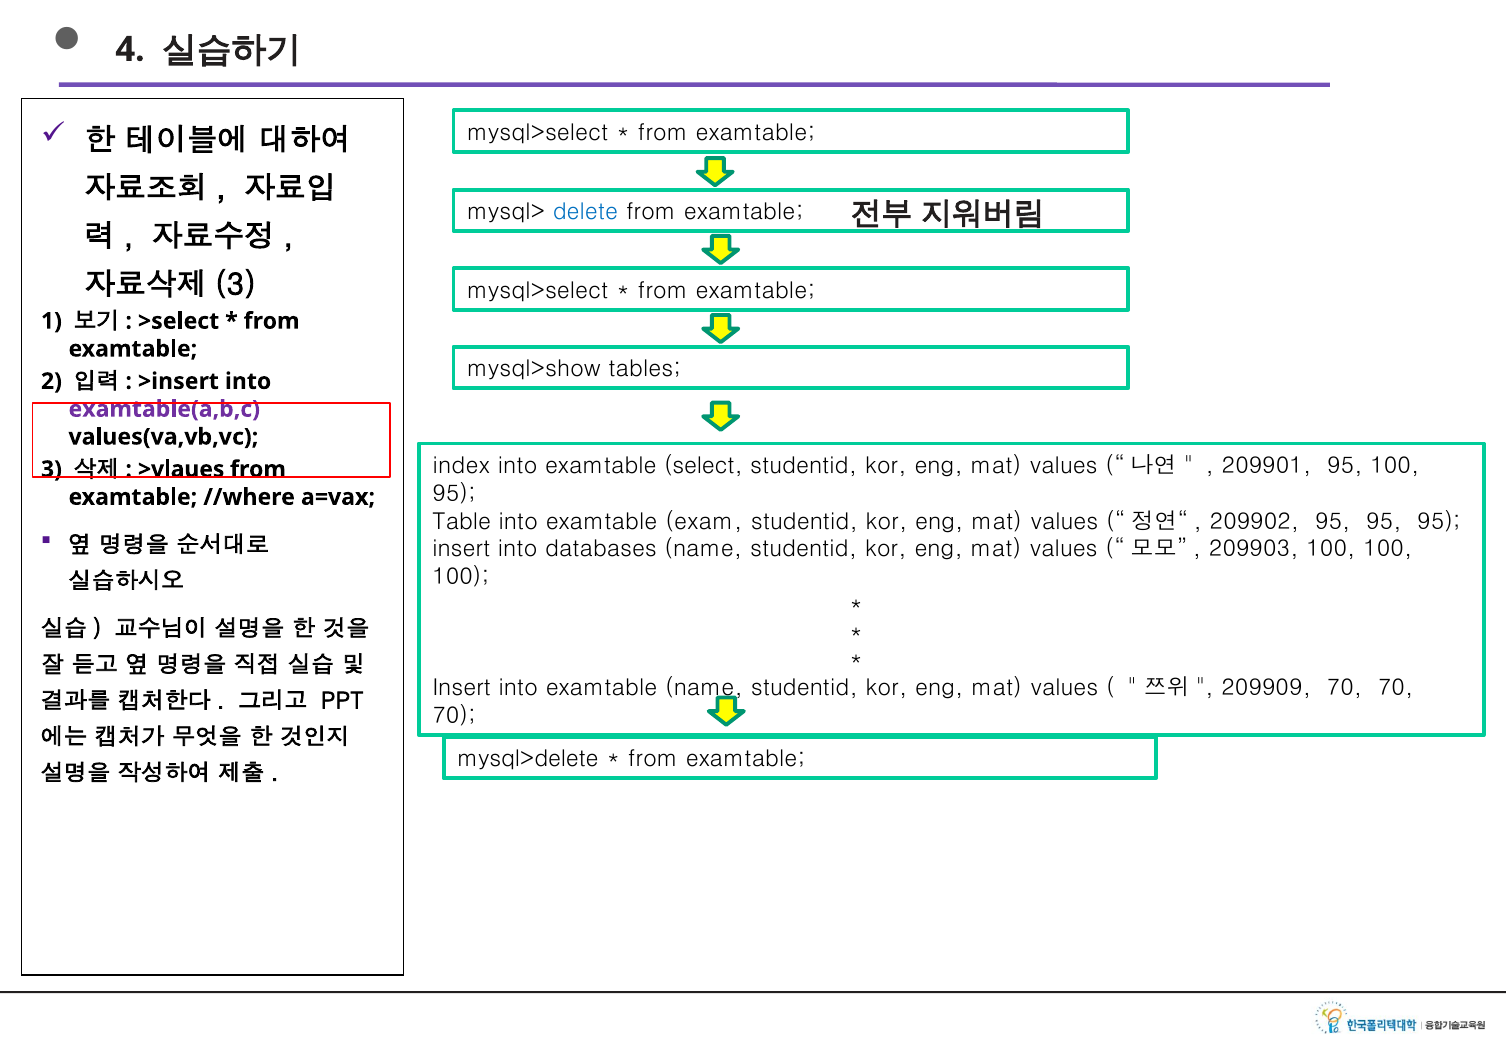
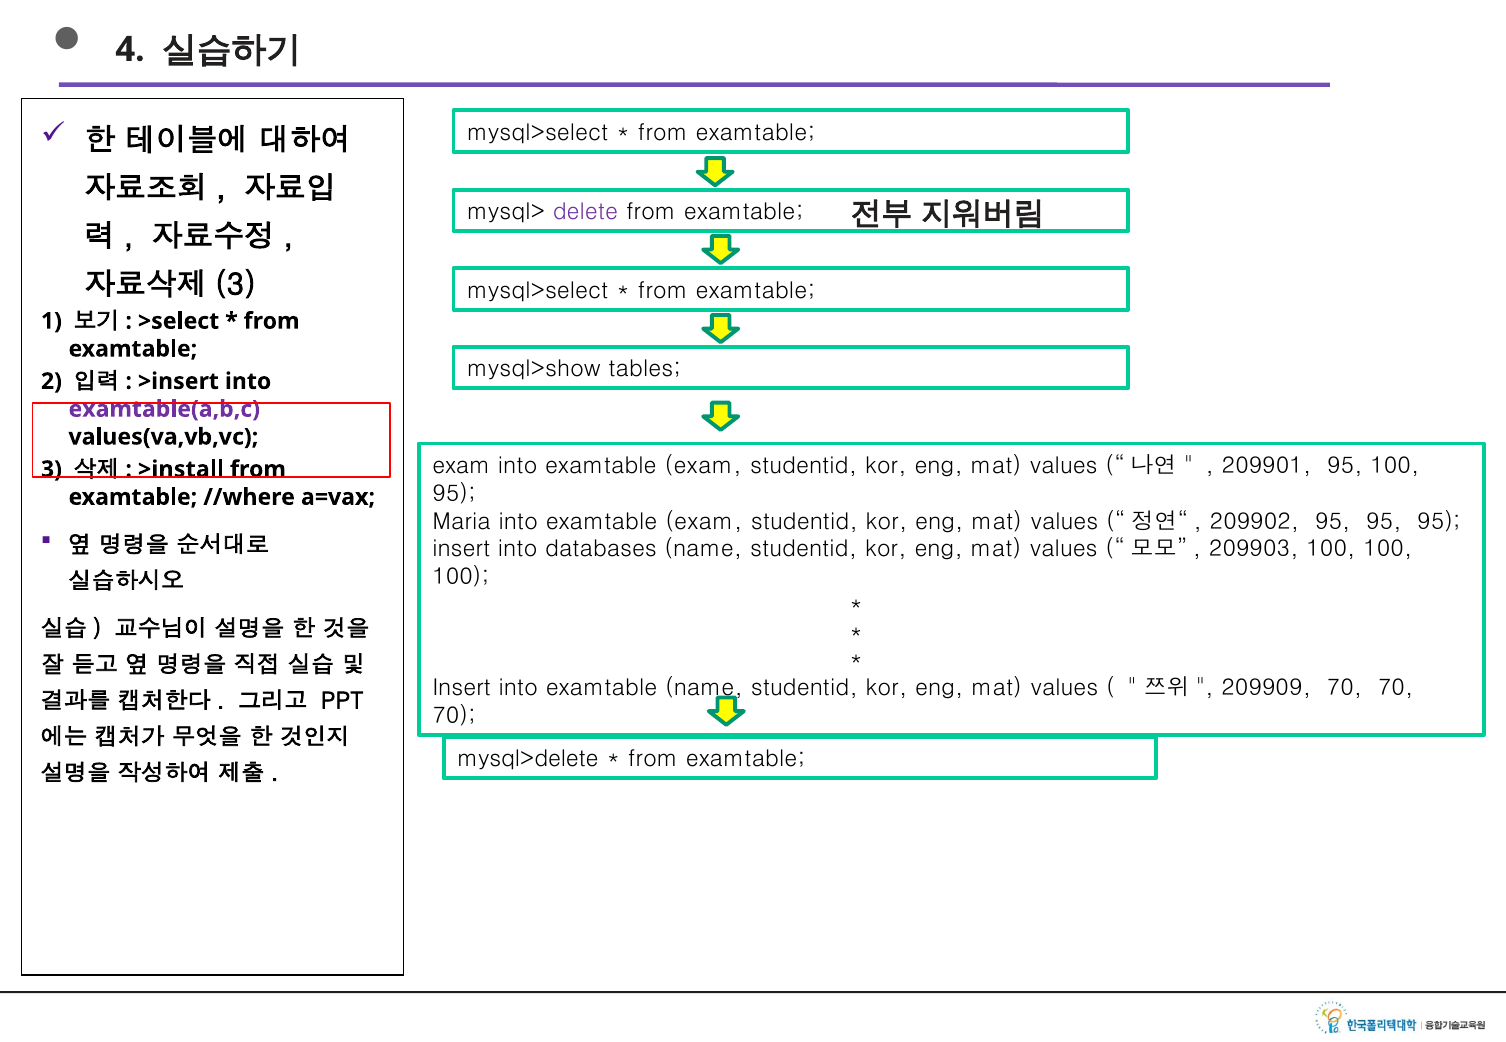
delete colour: blue -> purple (585, 212)
index: index -> exam (461, 466)
select: select -> exam (703, 466)
>vlaues: >vlaues -> >install (181, 470)
Table: Table -> Maria (462, 522)
